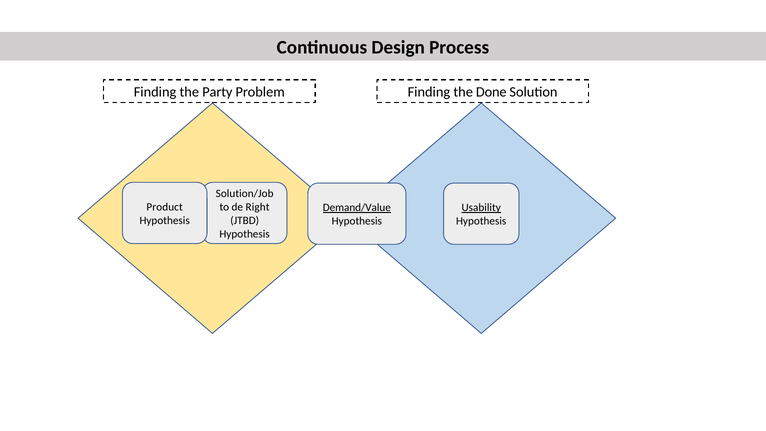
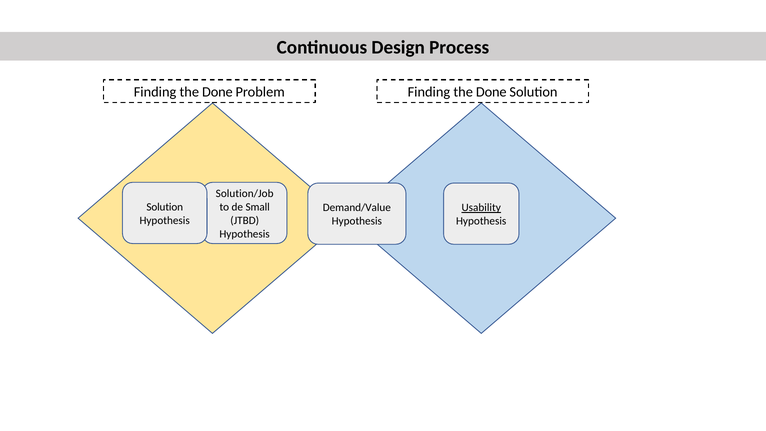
Party: Party -> Done (217, 92)
Product: Product -> Solution (165, 207)
Right: Right -> Small (258, 207)
Demand/Value underline: present -> none (357, 208)
